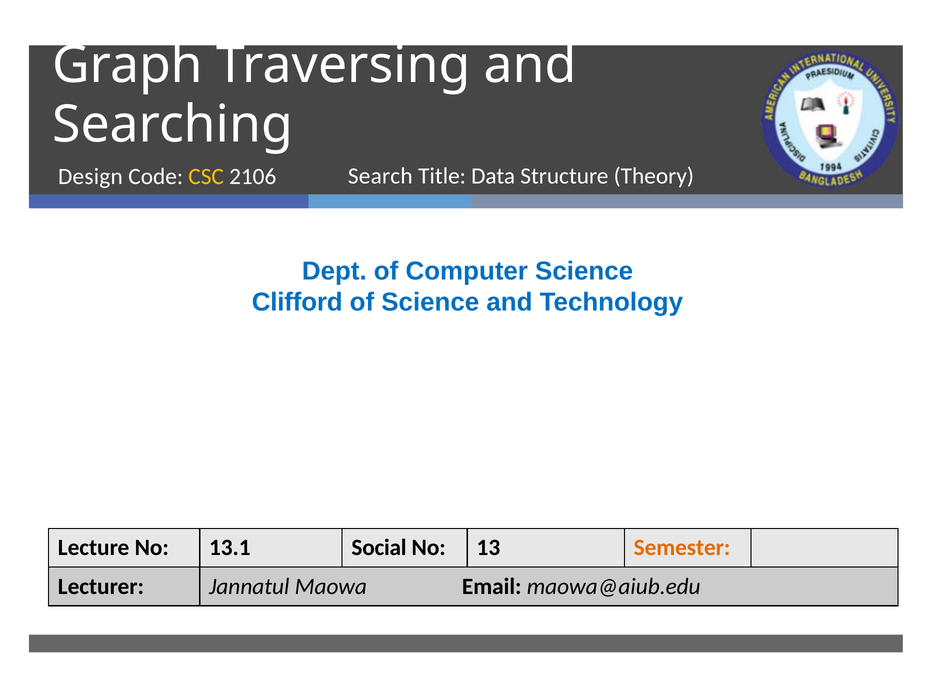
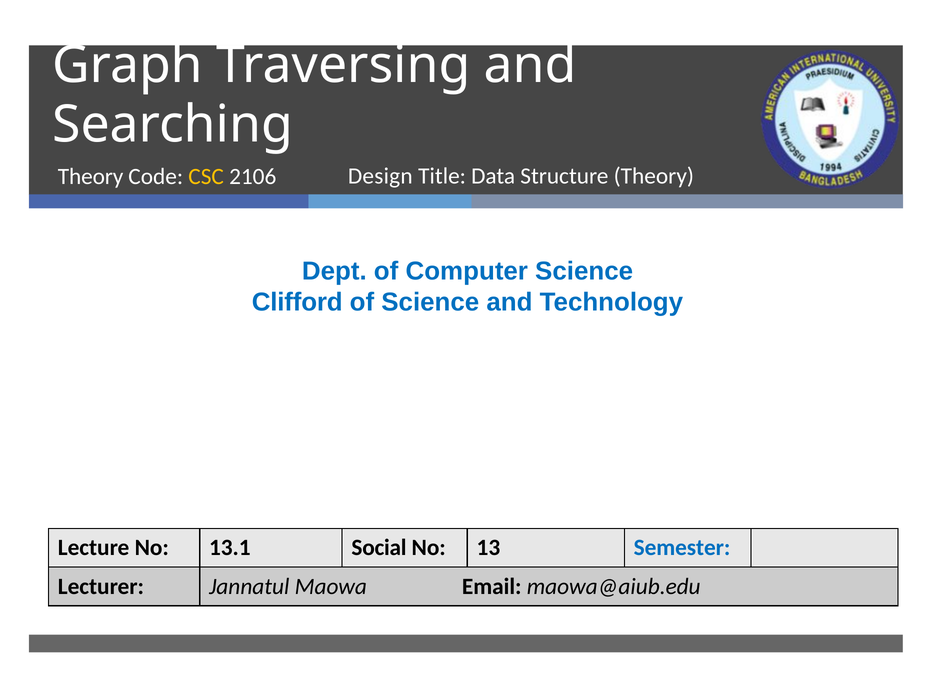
Search: Search -> Design (380, 176)
Design: Design -> Theory (91, 176)
Semester colour: orange -> blue (682, 548)
